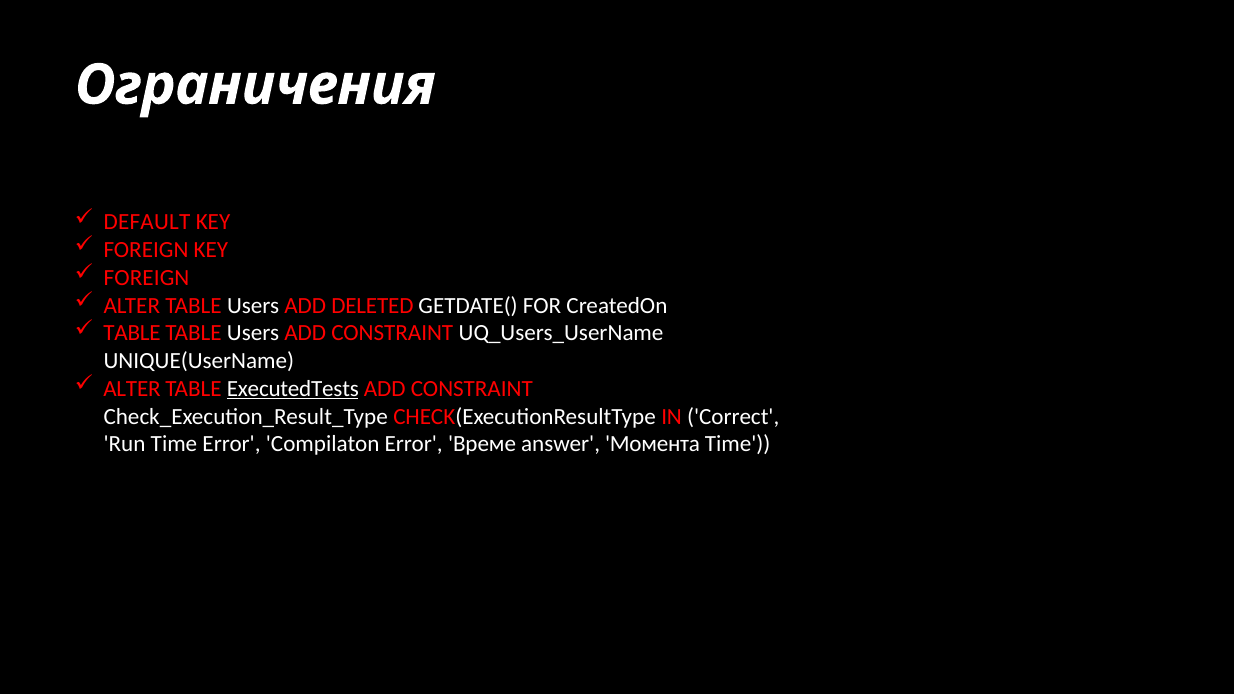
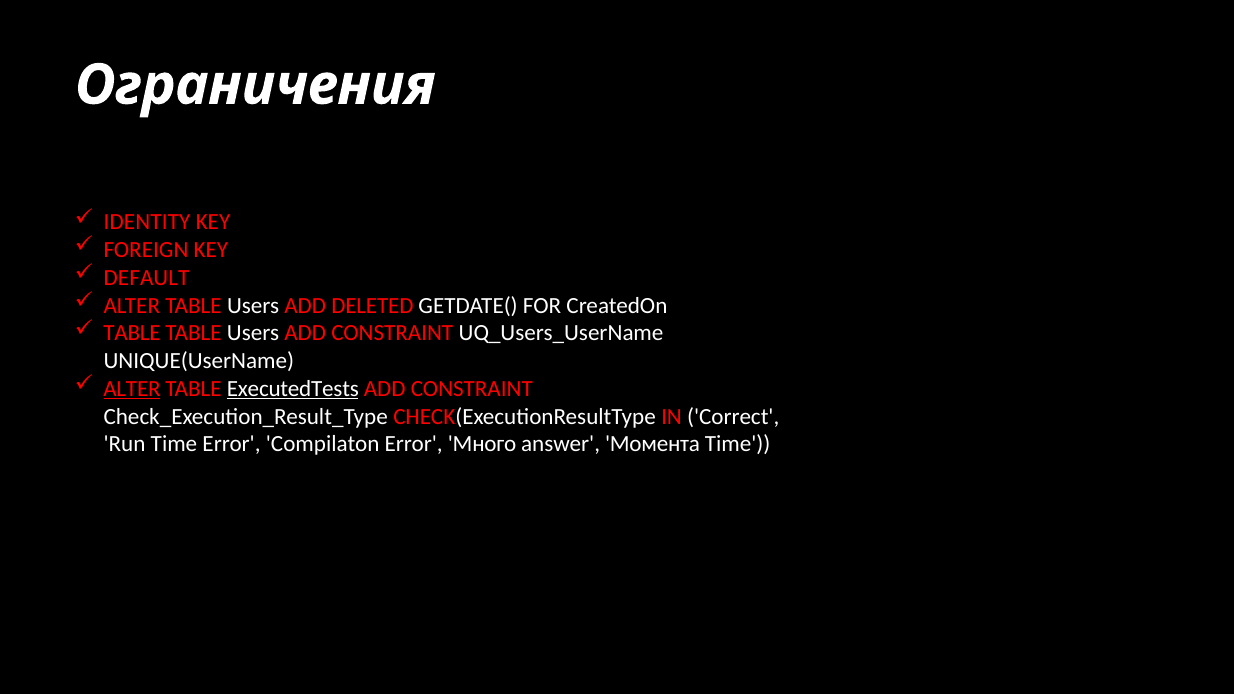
DEFAULT: DEFAULT -> IDENTITY (147, 222)
FOREIGN: FOREIGN -> DEFAULT (147, 278)
ALTER underline: none -> present (132, 389)
Време: Време -> Много (482, 444)
